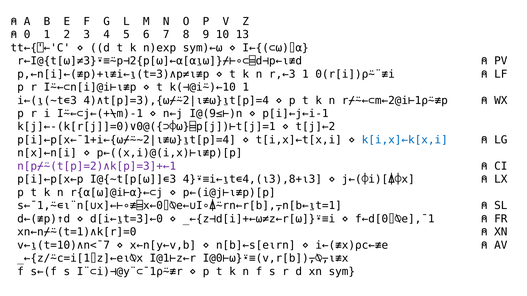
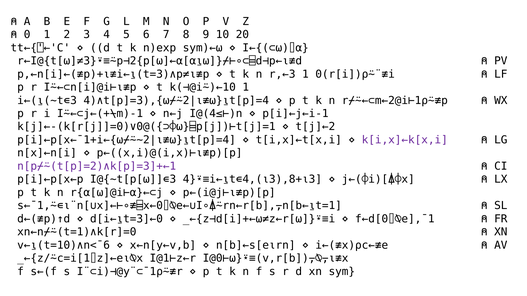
13: 13 -> 20 (242, 35)
I@(9≤⊢)n: I@(9≤⊢)n -> I@(4≤⊢)n (216, 114)
k[i,x]←k[x,i colour: blue -> purple (405, 140)
v←⍸(t=10)∧n<¯7: v←⍸(t=10)∧n<¯7 -> v←⍸(t=10)∧n<¯6 (64, 246)
